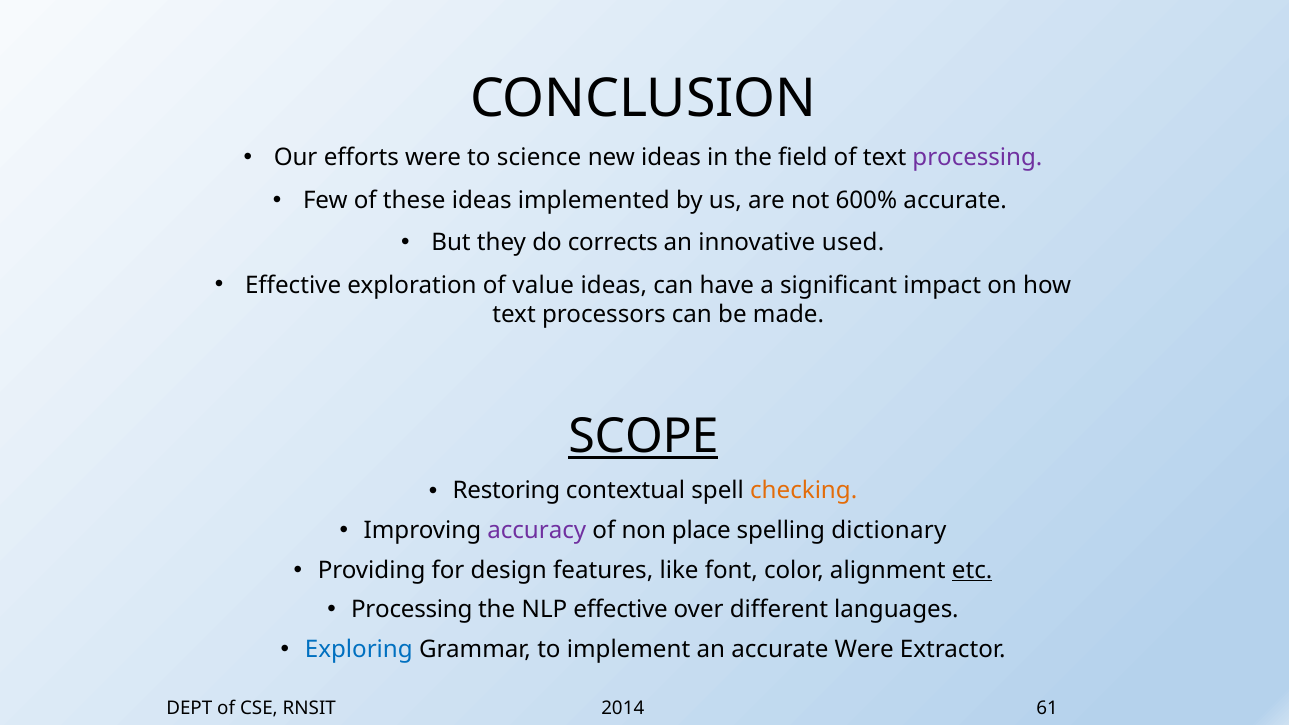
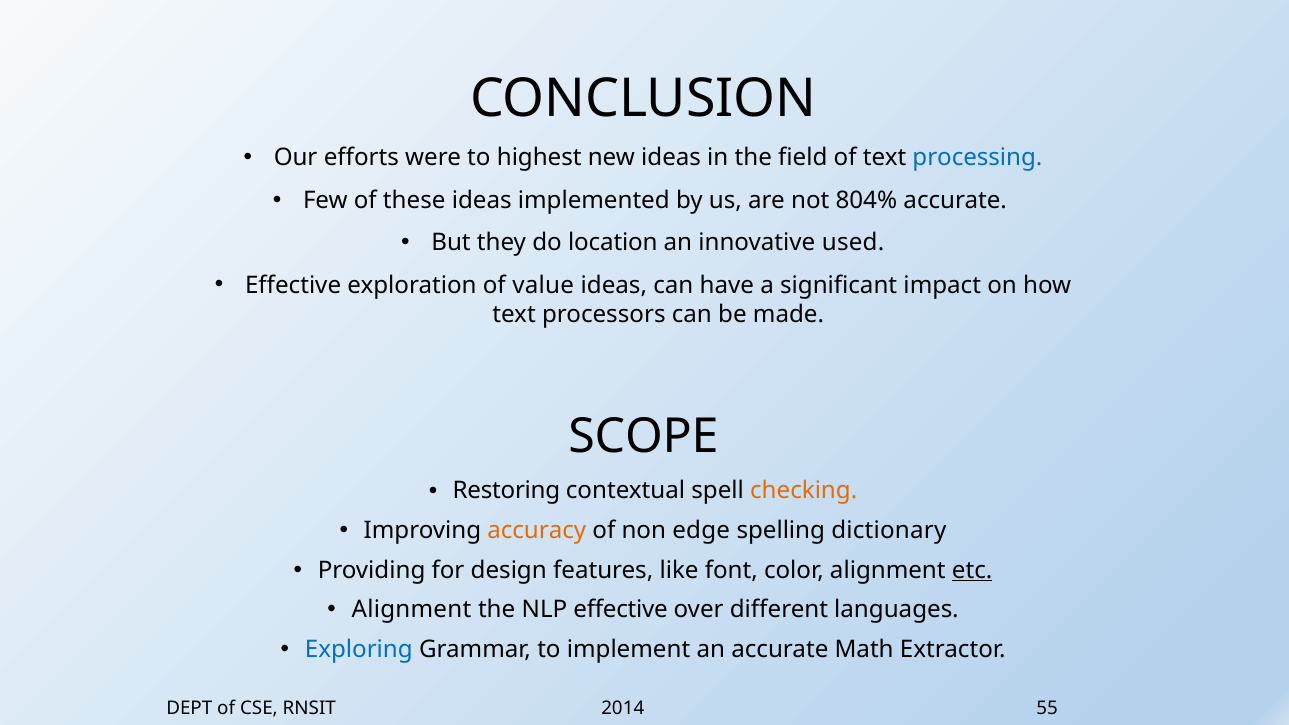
science: science -> highest (539, 158)
processing colour: purple -> blue (977, 158)
600%: 600% -> 804% (866, 200)
corrects: corrects -> location (613, 243)
SCOPE underline: present -> none (643, 437)
accuracy colour: purple -> orange (537, 531)
place: place -> edge (701, 531)
Processing: Processing -> Alignment (411, 610)
accurate Were: Were -> Math (864, 649)
61: 61 -> 55 (1047, 708)
